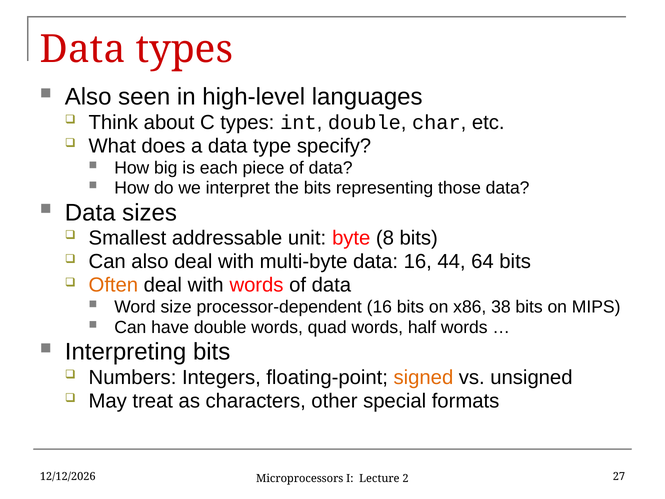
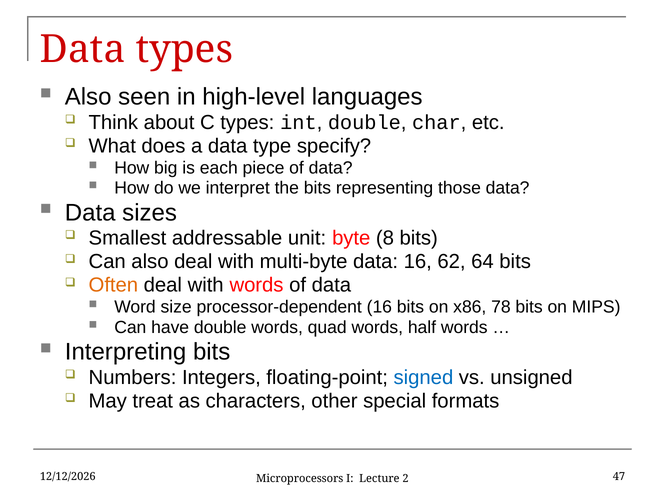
44: 44 -> 62 (452, 262)
38: 38 -> 78 (501, 307)
signed colour: orange -> blue (423, 377)
27: 27 -> 47 (619, 476)
